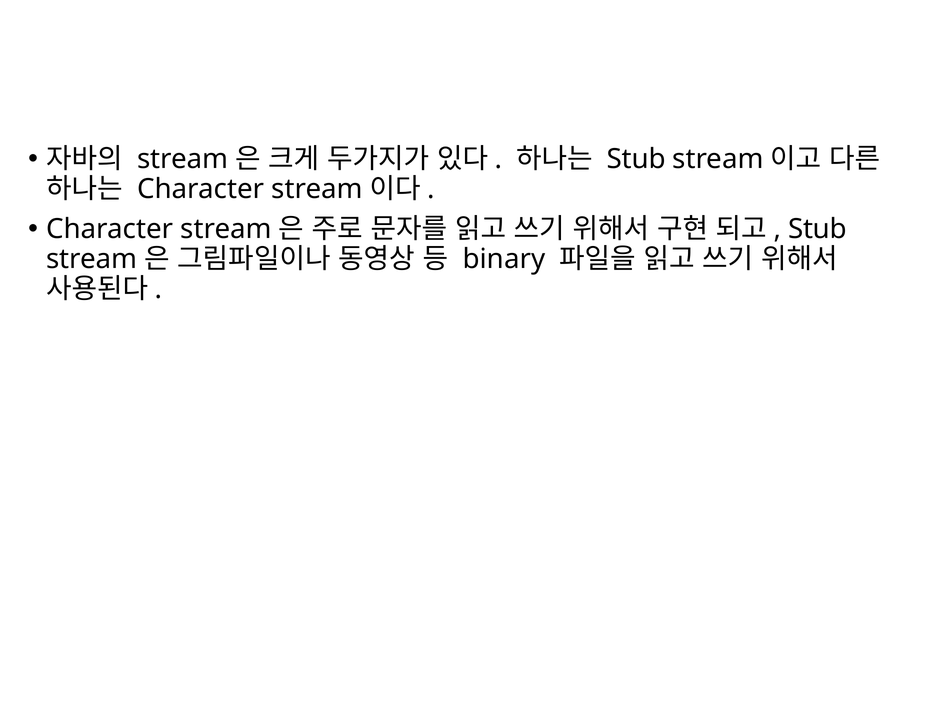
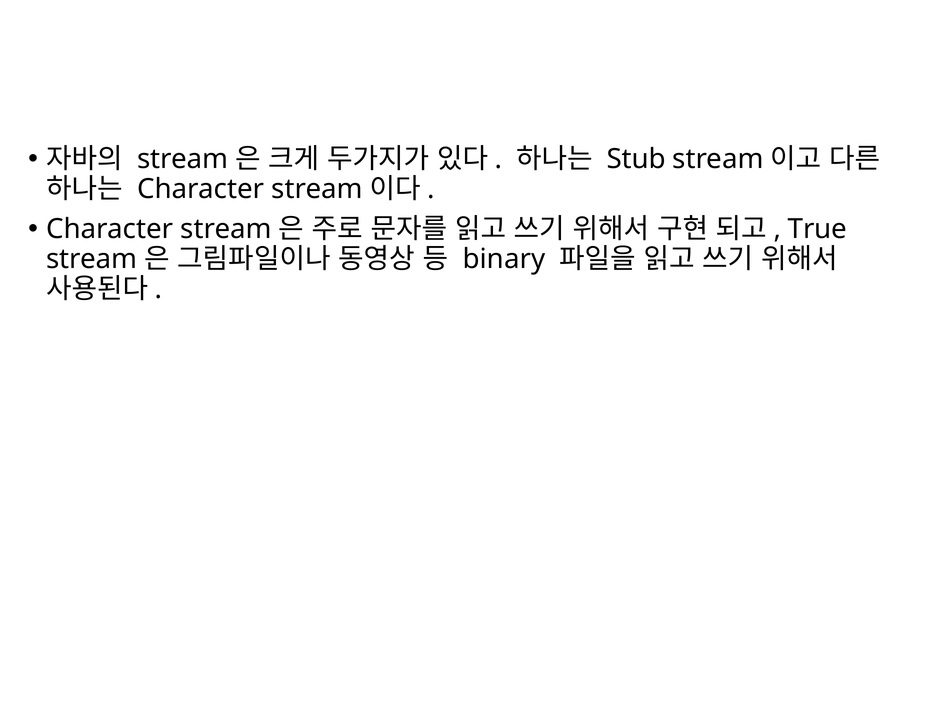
Stub: Stub -> True (817, 229)
